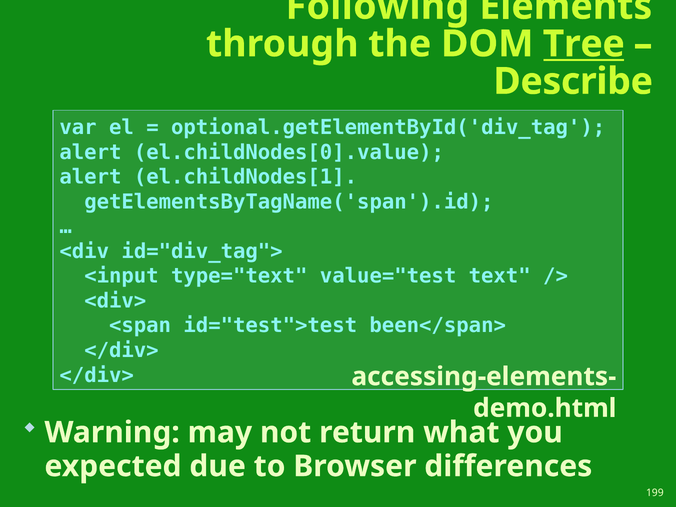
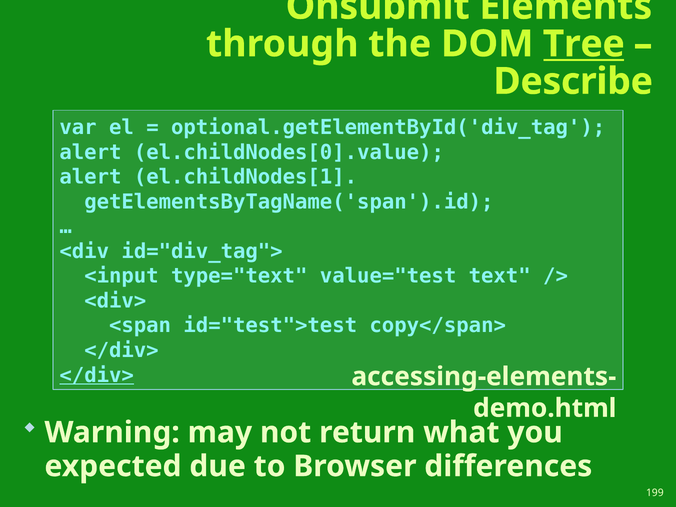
Following: Following -> Onsubmit (378, 6)
been</span>: been</span> -> copy</span> (438, 326)
</div> underline: none -> present (97, 375)
